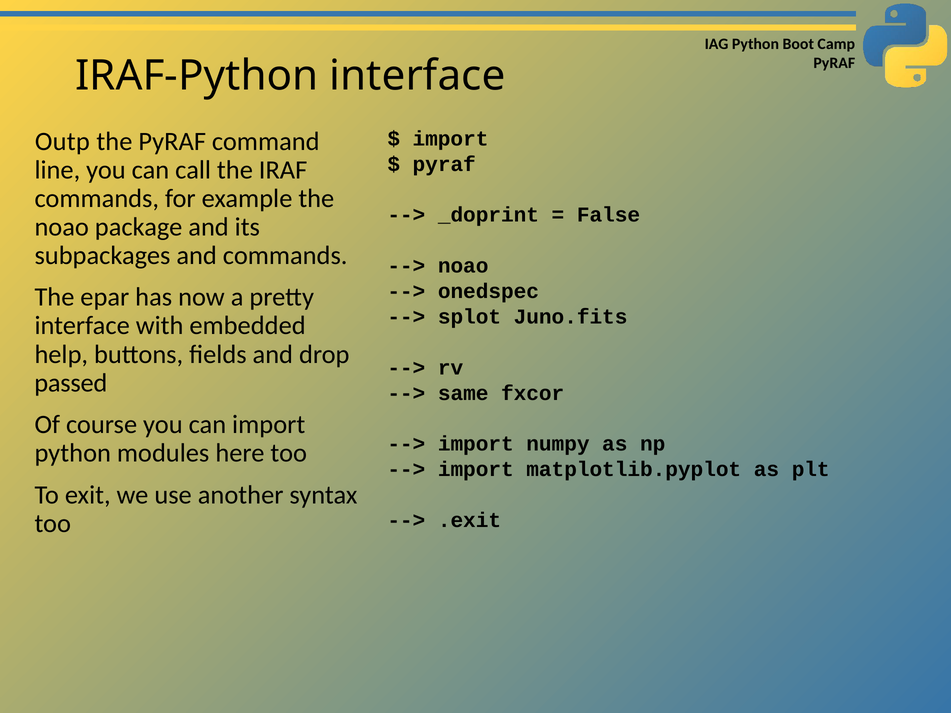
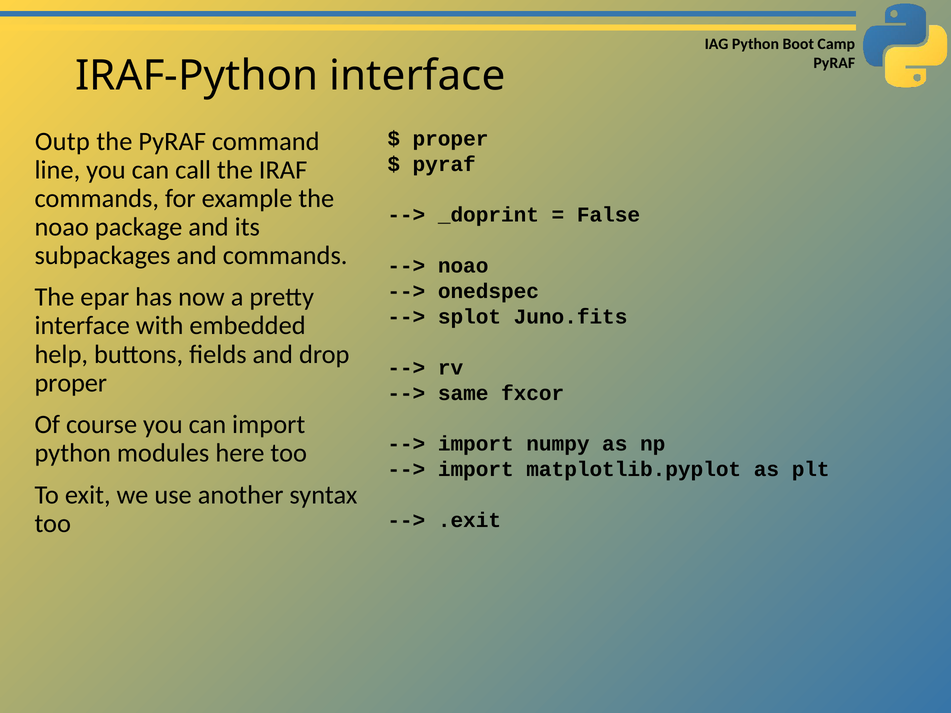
import: import -> proper (451, 139)
passed: passed -> proper (71, 383)
